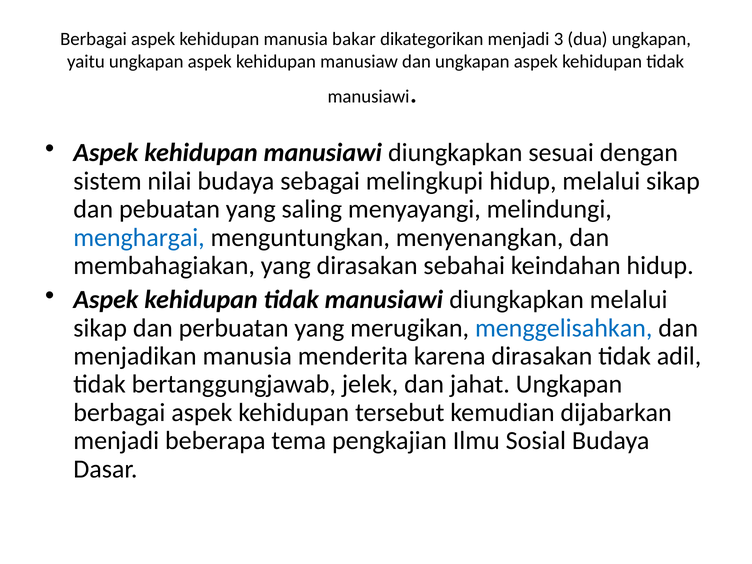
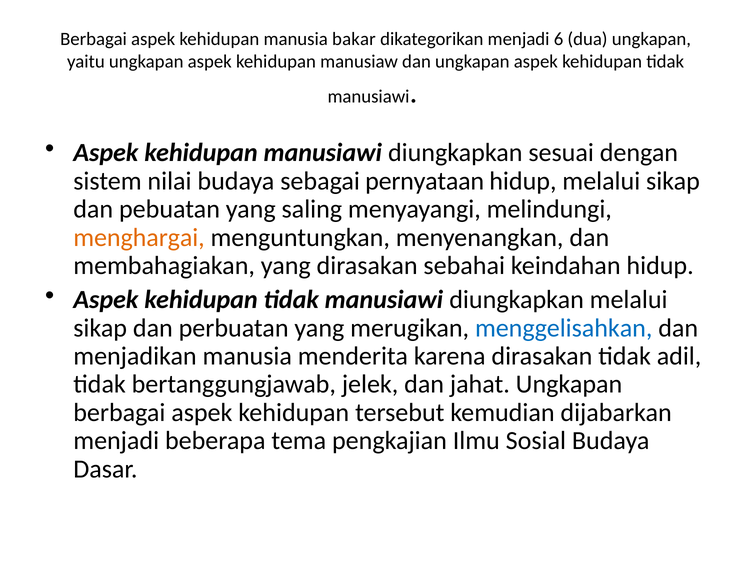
3: 3 -> 6 (559, 39)
melingkupi: melingkupi -> pernyataan (425, 181)
menghargai colour: blue -> orange (139, 237)
